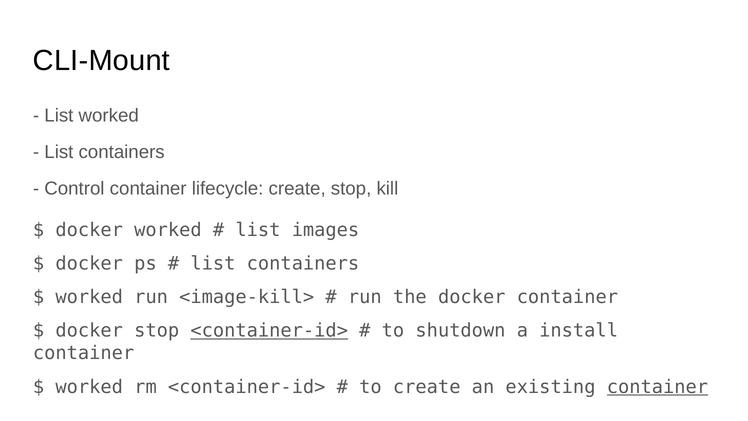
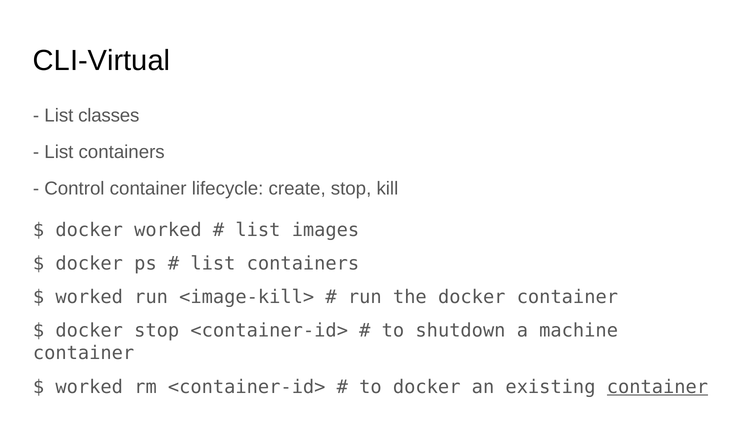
CLI-Mount: CLI-Mount -> CLI-Virtual (102, 61)
List worked: worked -> classes (109, 116)
<container-id> underline: present -> none (269, 331)
install: install -> machine (579, 331)
to create: create -> docker (427, 387)
